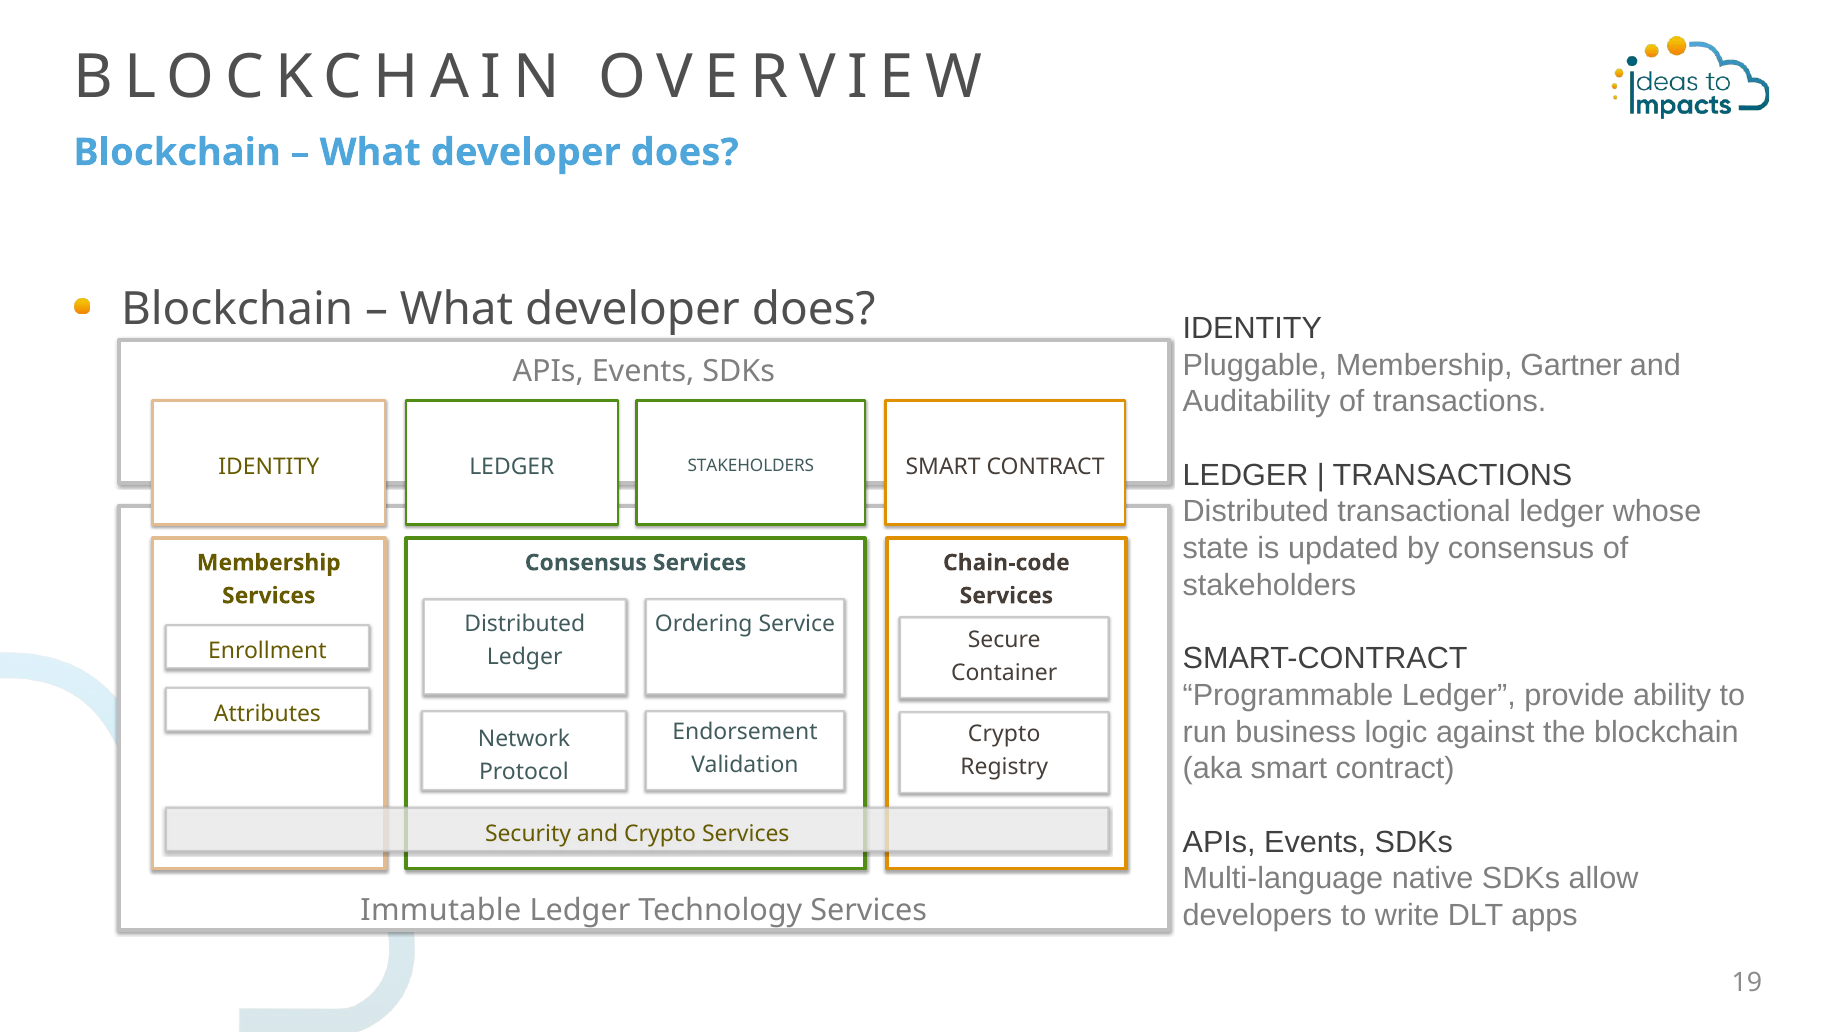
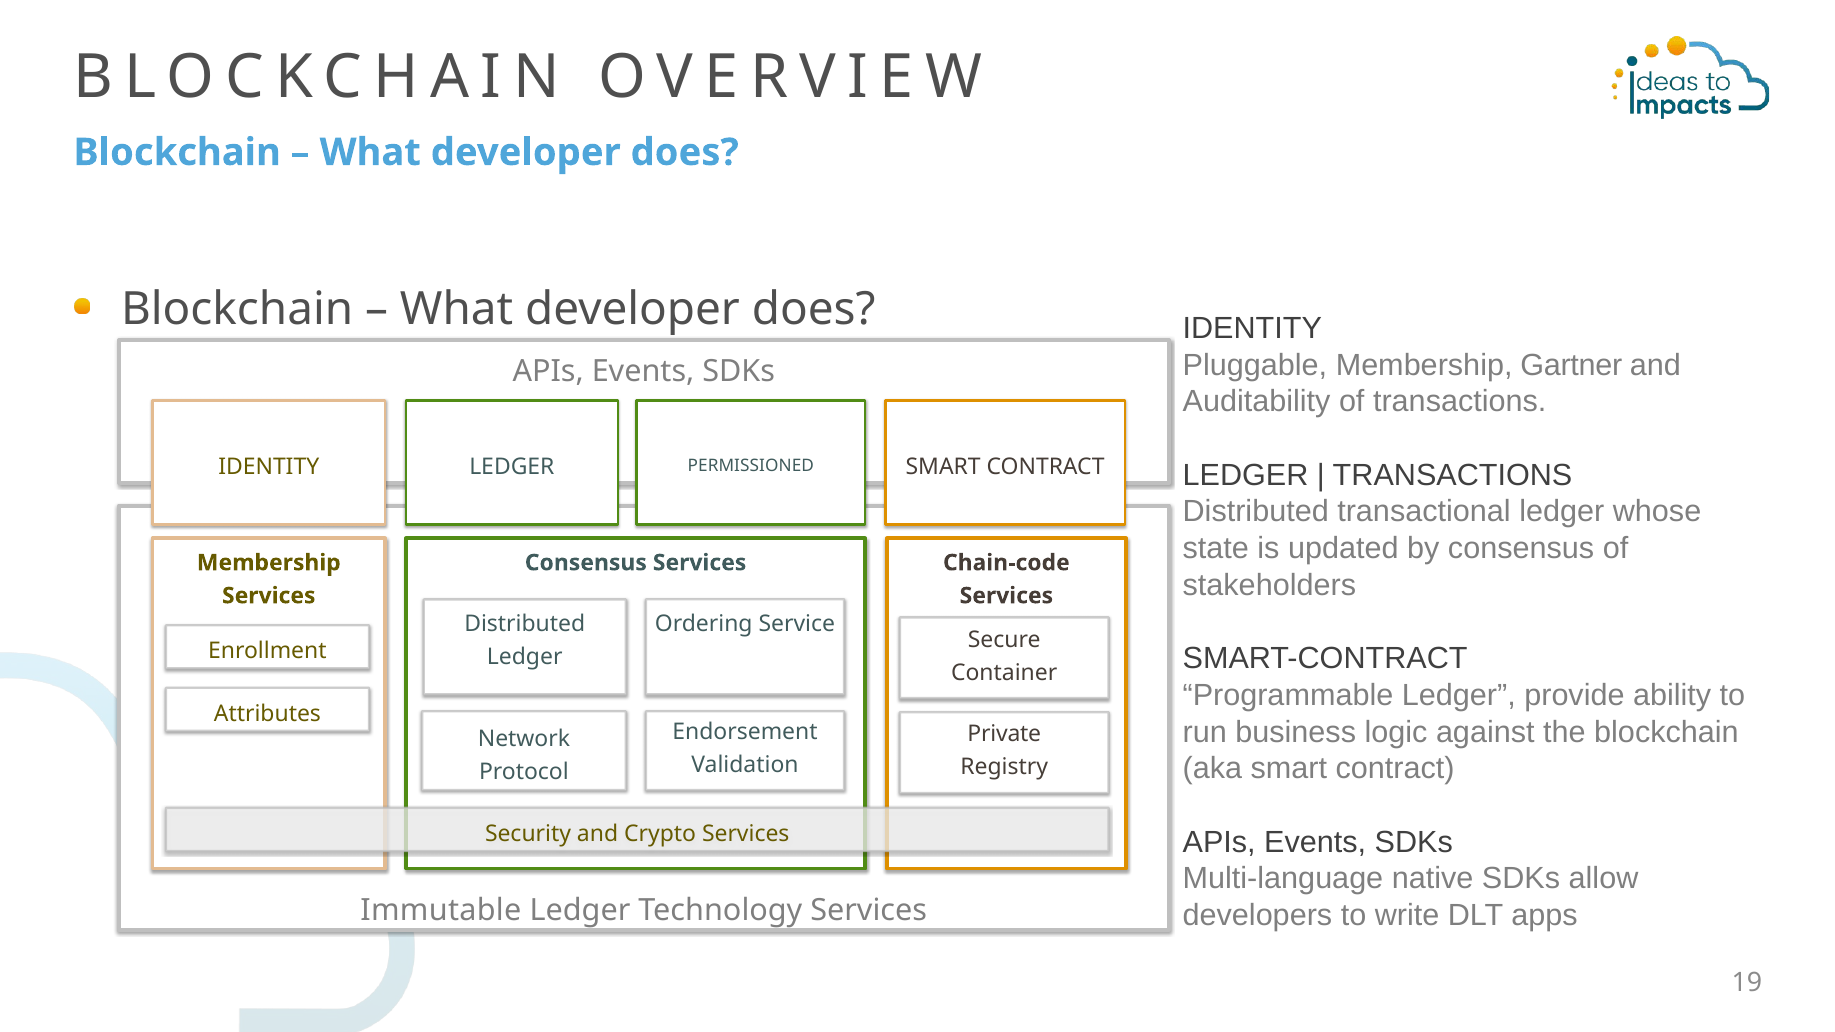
STAKEHOLDERS: STAKEHOLDERS -> PERMISSIONED (751, 466)
Crypto: Crypto -> Private (1004, 734)
